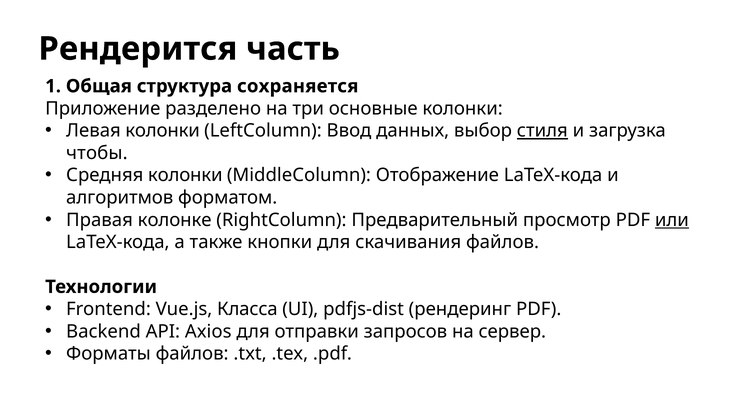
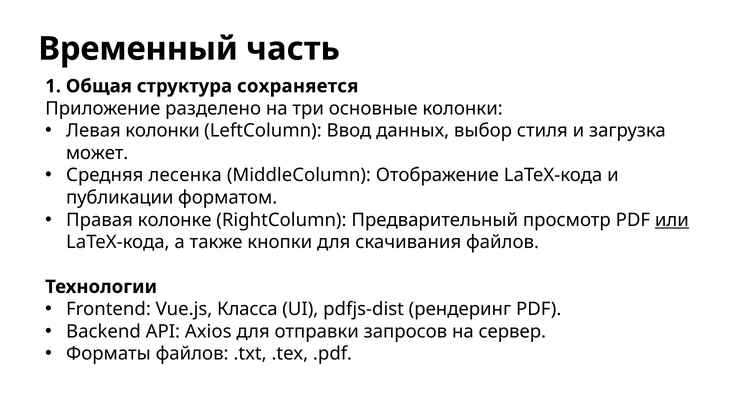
Рендерится: Рендерится -> Временный (138, 49)
стиля underline: present -> none (542, 131)
чтобы: чтобы -> может (97, 153)
Средняя колонки: колонки -> лесенка (185, 176)
алгоритмов: алгоритмов -> публикации (120, 198)
